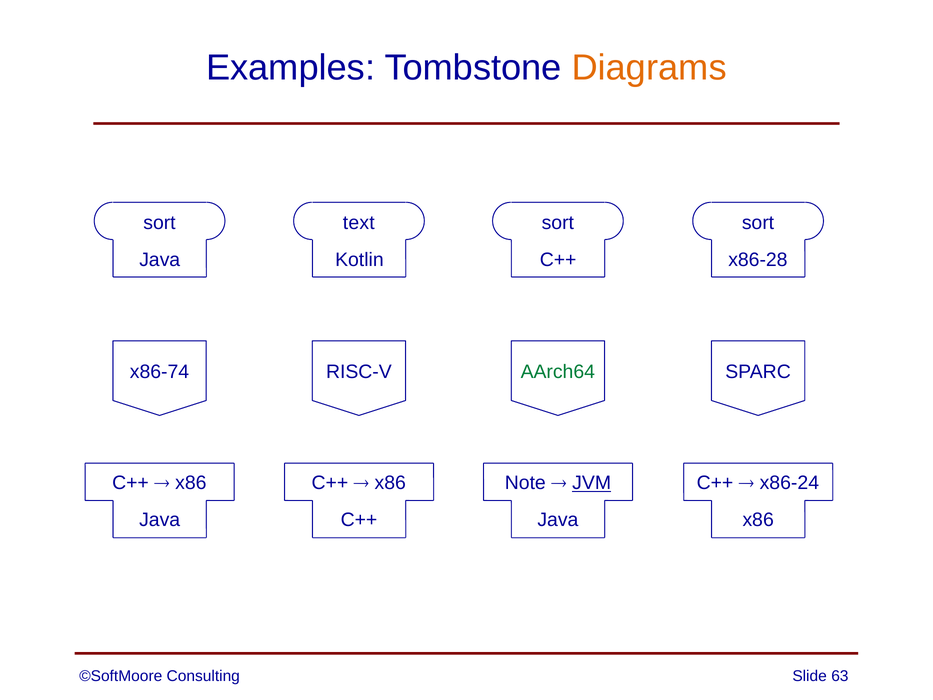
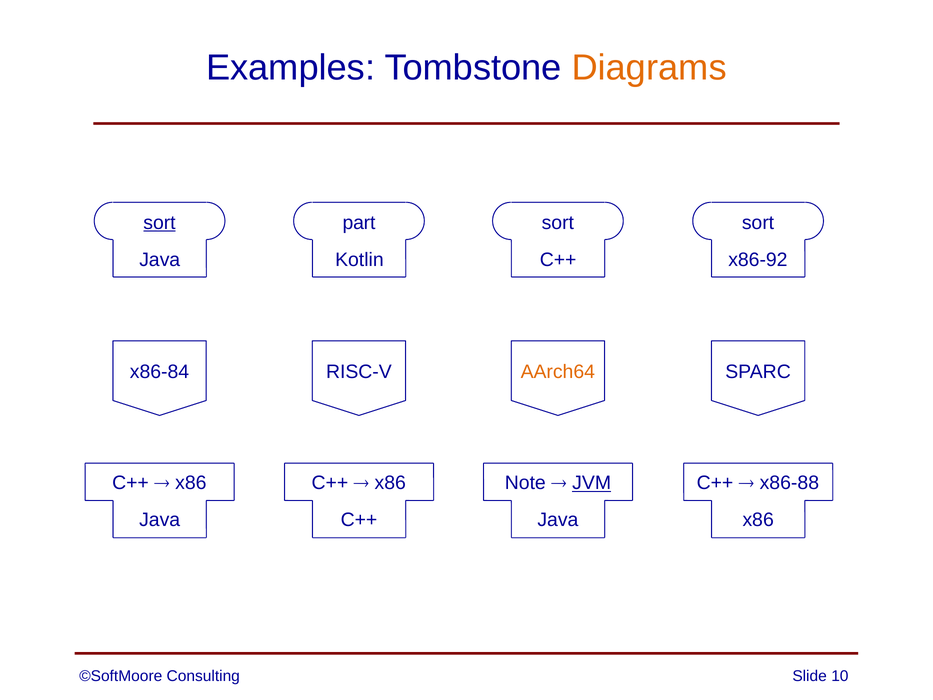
sort underline: none -> present (159, 223)
text: text -> part (359, 223)
x86-28: x86-28 -> x86-92 (758, 259)
x86-74: x86-74 -> x86-84 (159, 372)
AArch64 colour: green -> orange (558, 372)
x86-24: x86-24 -> x86-88 (789, 483)
63: 63 -> 10 (840, 676)
